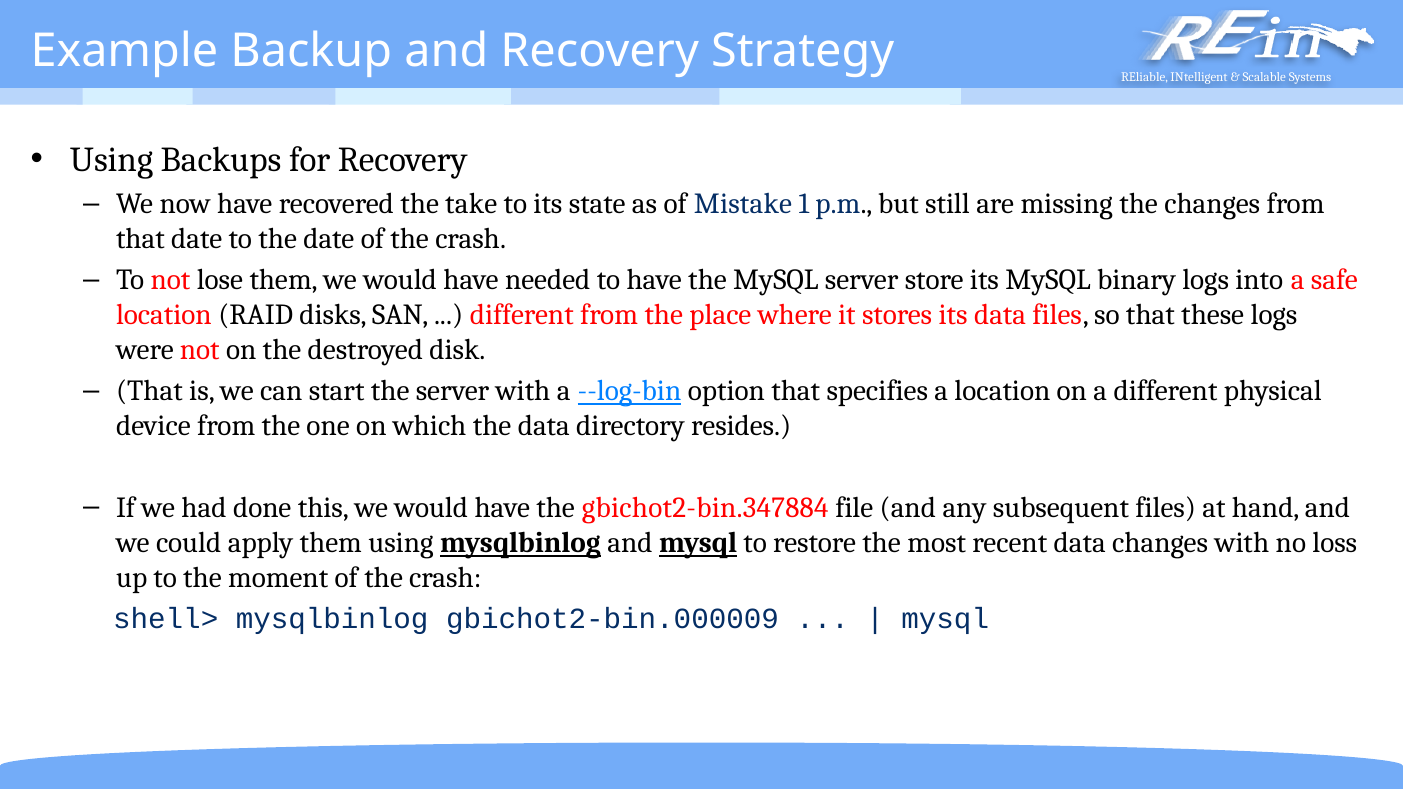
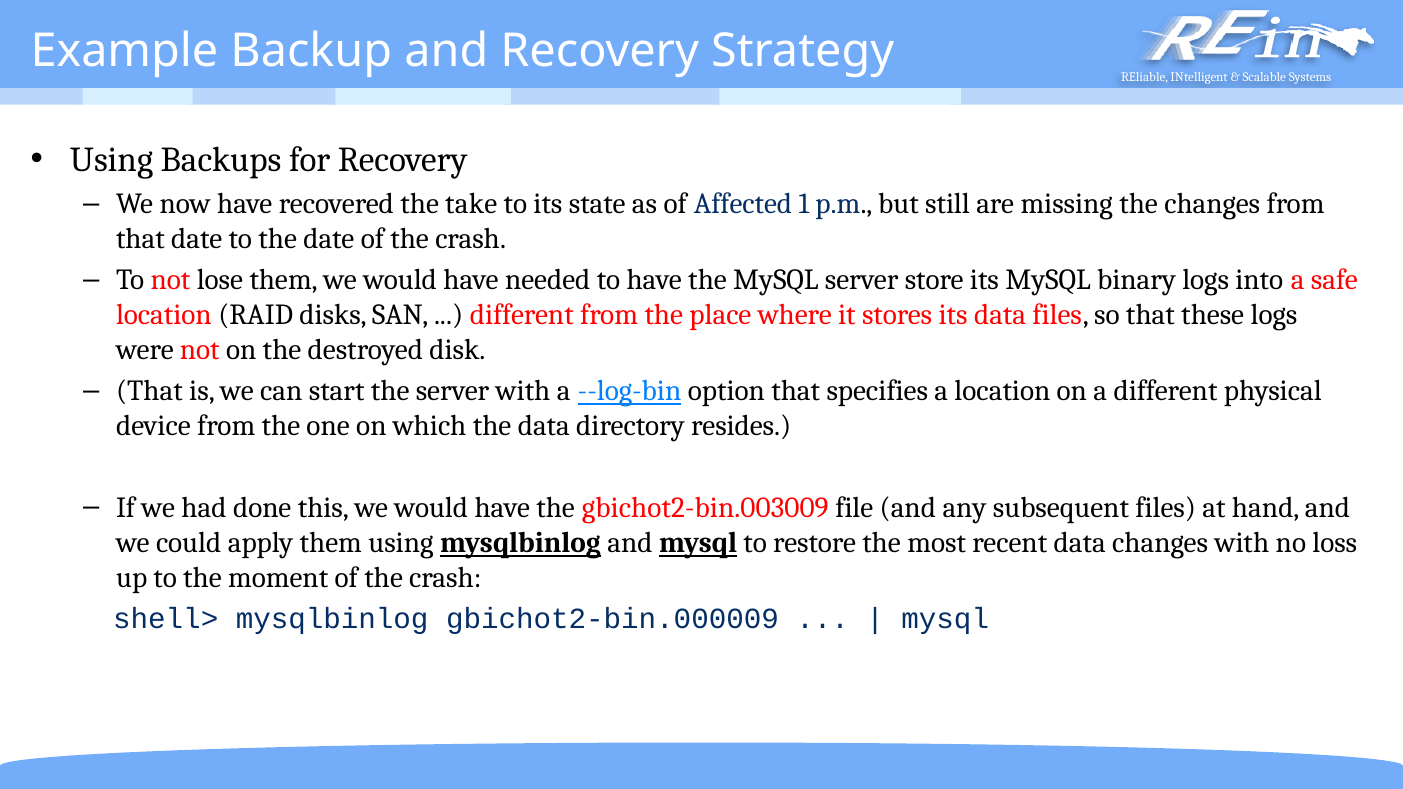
Mistake: Mistake -> Affected (743, 204)
gbichot2-bin.347884: gbichot2-bin.347884 -> gbichot2-bin.003009 (705, 508)
